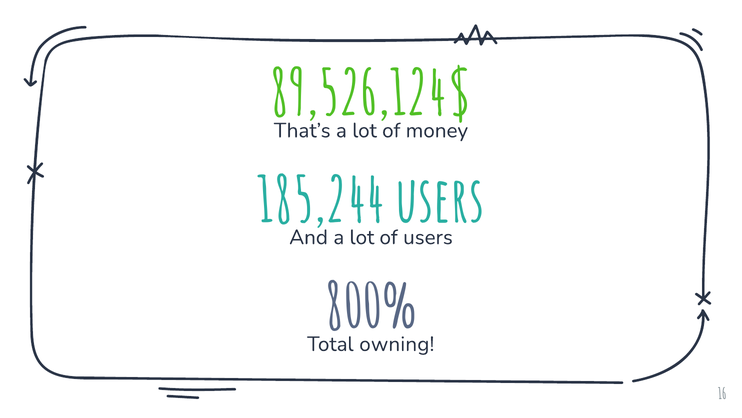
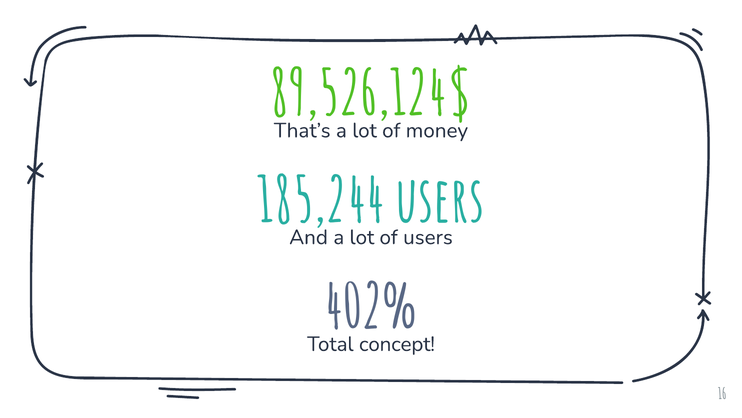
800%: 800% -> 402% (371, 308)
owning: owning -> concept (397, 344)
